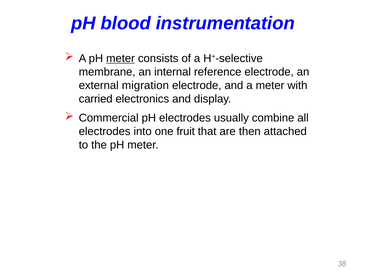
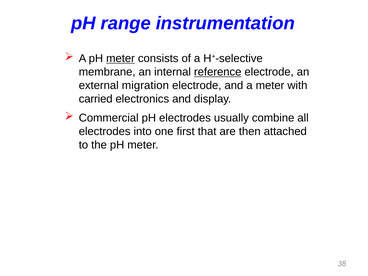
blood: blood -> range (126, 23)
reference underline: none -> present (218, 72)
fruit: fruit -> first (186, 131)
